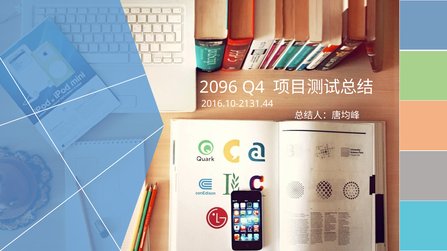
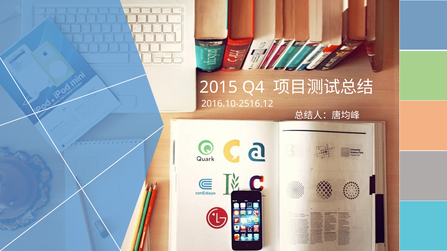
2096: 2096 -> 2015 (219, 87)
2016.10-2131.44: 2016.10-2131.44 -> 2016.10-2516.12 (237, 104)
